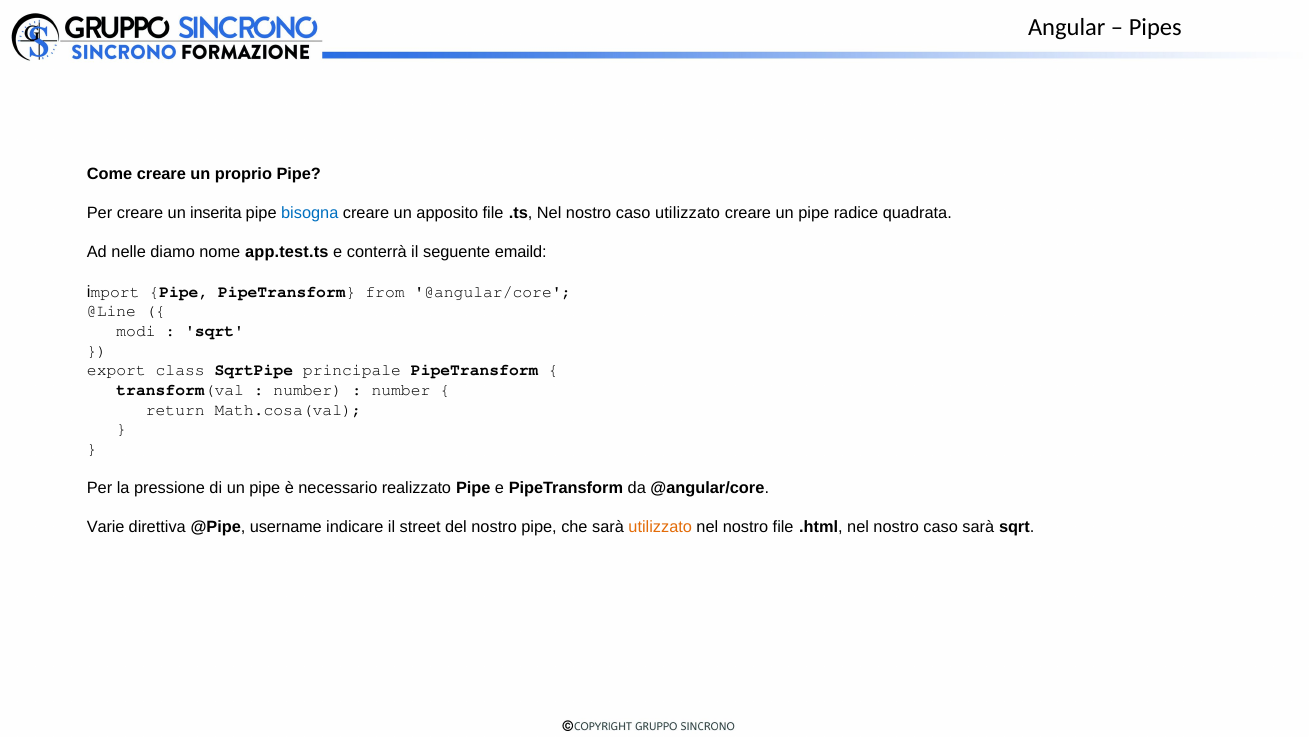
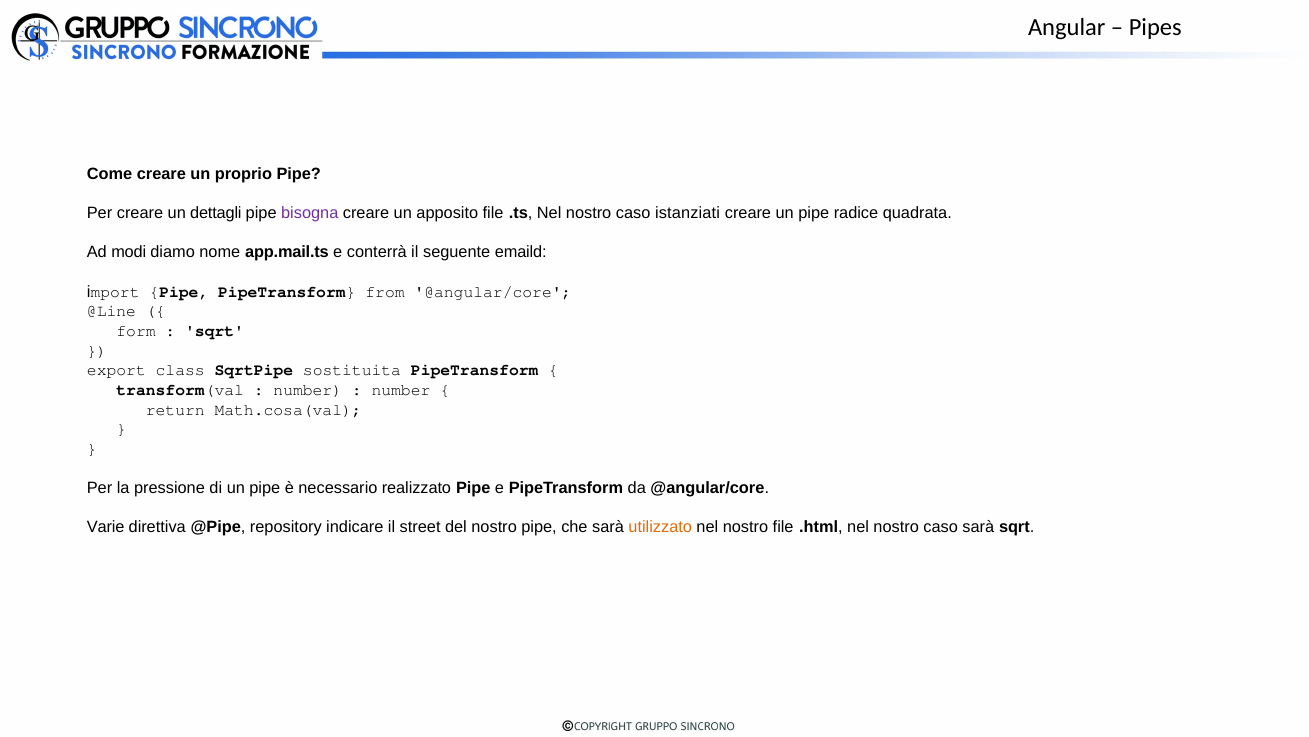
inserita: inserita -> dettagli (216, 213)
bisogna colour: blue -> purple (310, 213)
caso utilizzato: utilizzato -> istanziati (688, 213)
nelle: nelle -> modi (129, 252)
app.test.ts: app.test.ts -> app.mail.ts (287, 252)
modi: modi -> form (136, 331)
principale: principale -> sostituita (352, 370)
username: username -> repository (286, 527)
